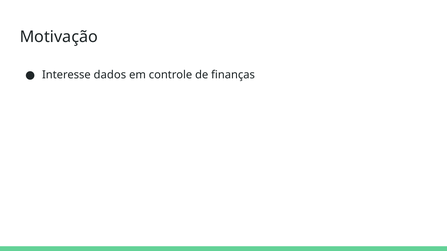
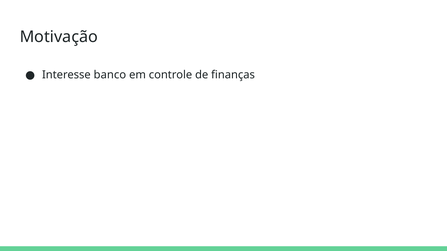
dados: dados -> banco (110, 75)
